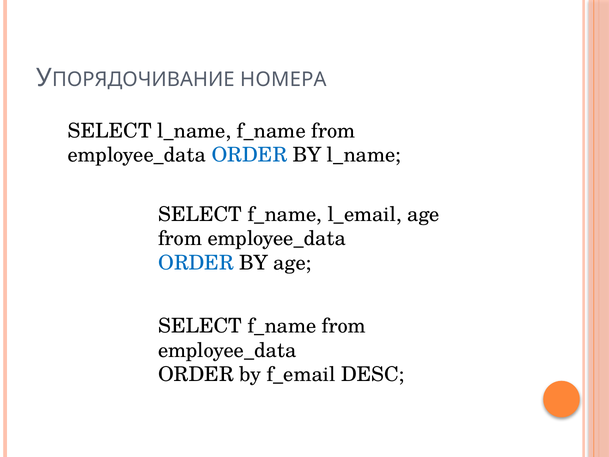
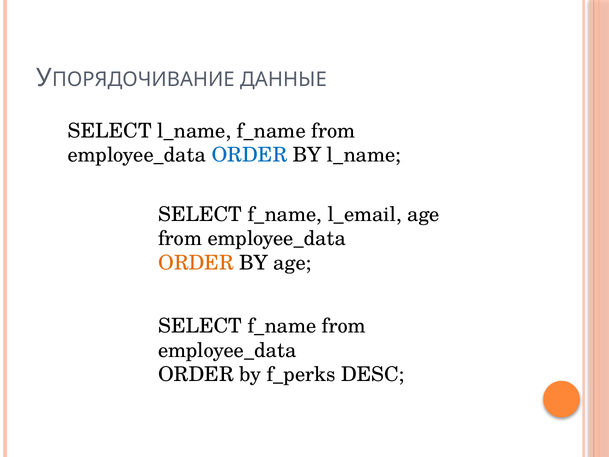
НОМЕРА: НОМЕРА -> ДАННЫЕ (283, 80)
ORDER colour: blue -> orange (196, 263)
f_email: f_email -> f_perks (301, 375)
